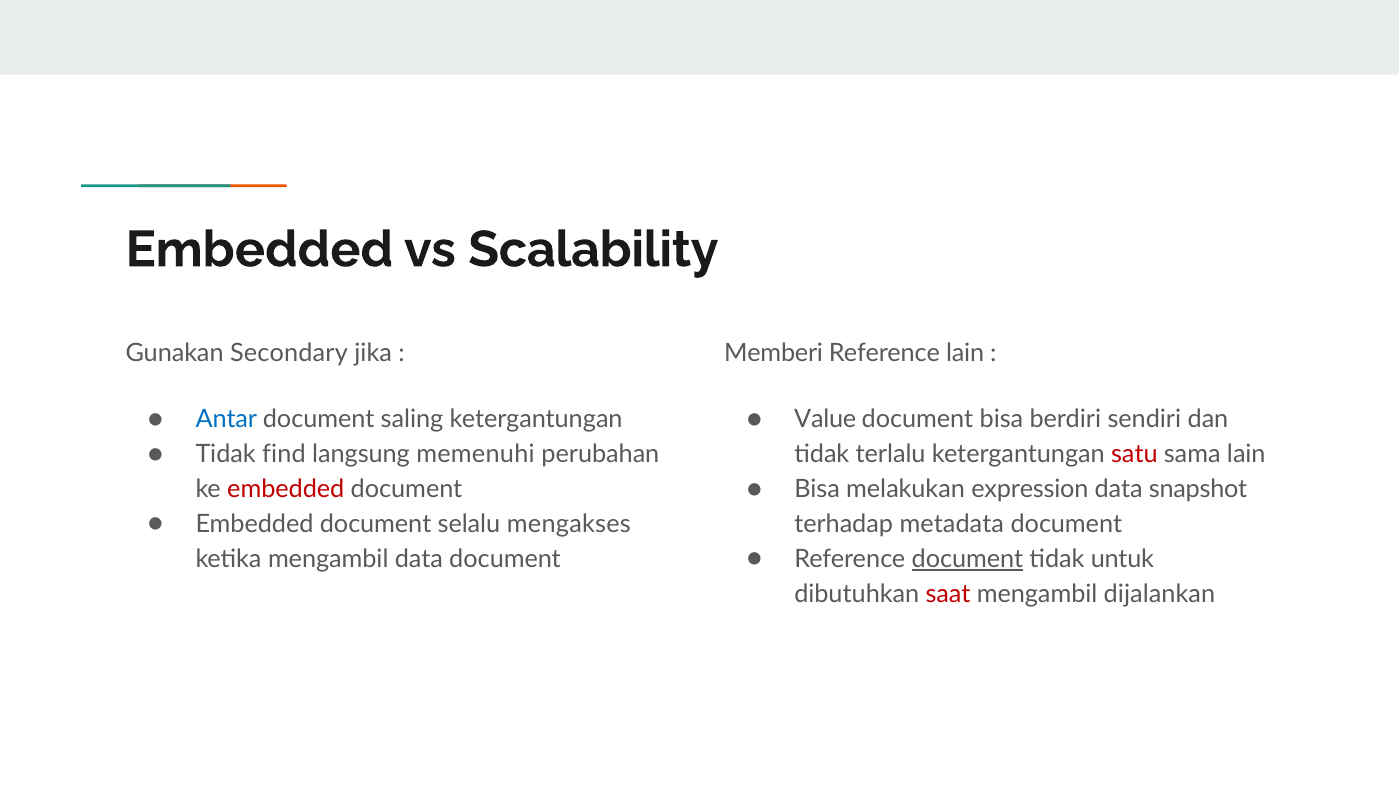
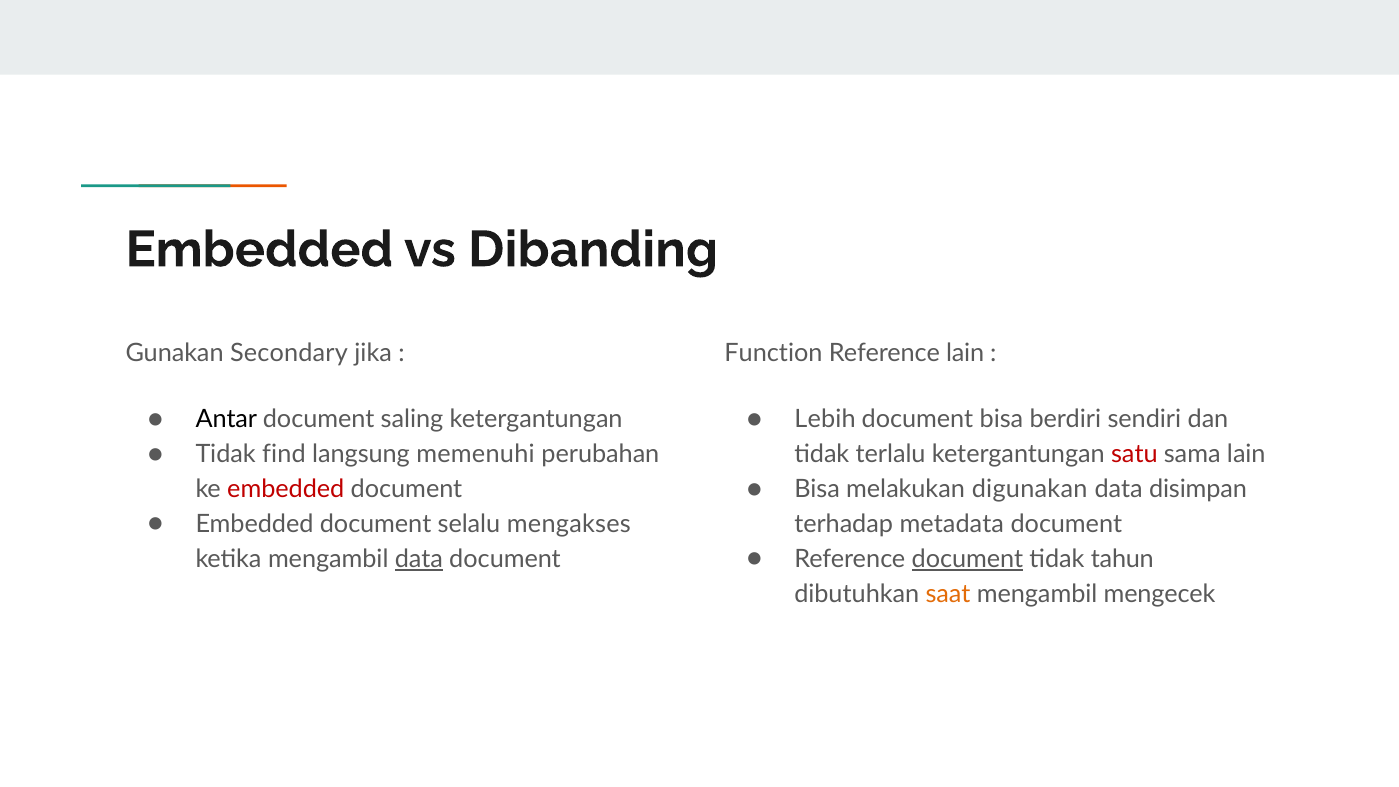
Scalability: Scalability -> Dibanding (593, 250)
Memberi: Memberi -> Function (773, 354)
Antar colour: blue -> black (226, 419)
Value: Value -> Lebih (825, 419)
expression: expression -> digunakan (1030, 489)
snapshot: snapshot -> disimpan (1198, 489)
untuk: untuk -> tahun (1122, 559)
data underline: none -> present (419, 559)
saat colour: red -> orange (948, 594)
dijalankan: dijalankan -> mengecek (1160, 594)
